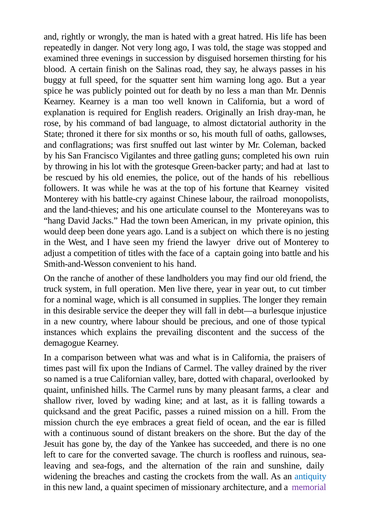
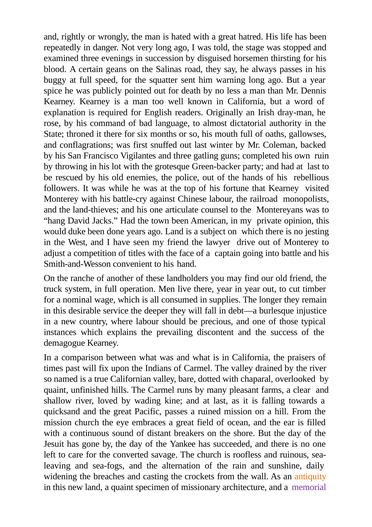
finish: finish -> geans (116, 69)
deep: deep -> duke (77, 231)
antiquity colour: blue -> orange (310, 476)
